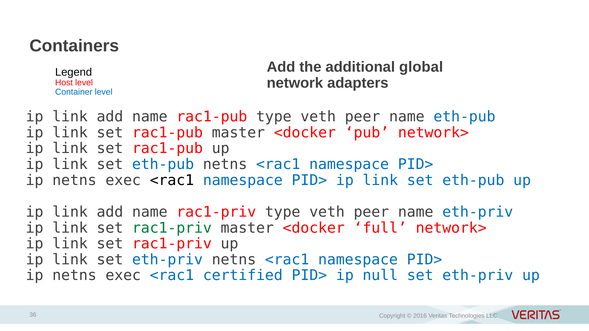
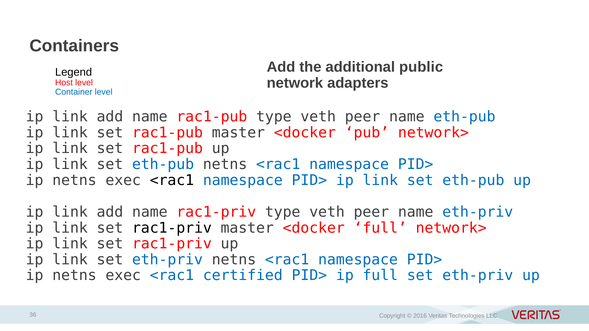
global: global -> public (421, 67)
rac1-priv colour: green -> black (172, 228)
ip null: null -> full (380, 276)
